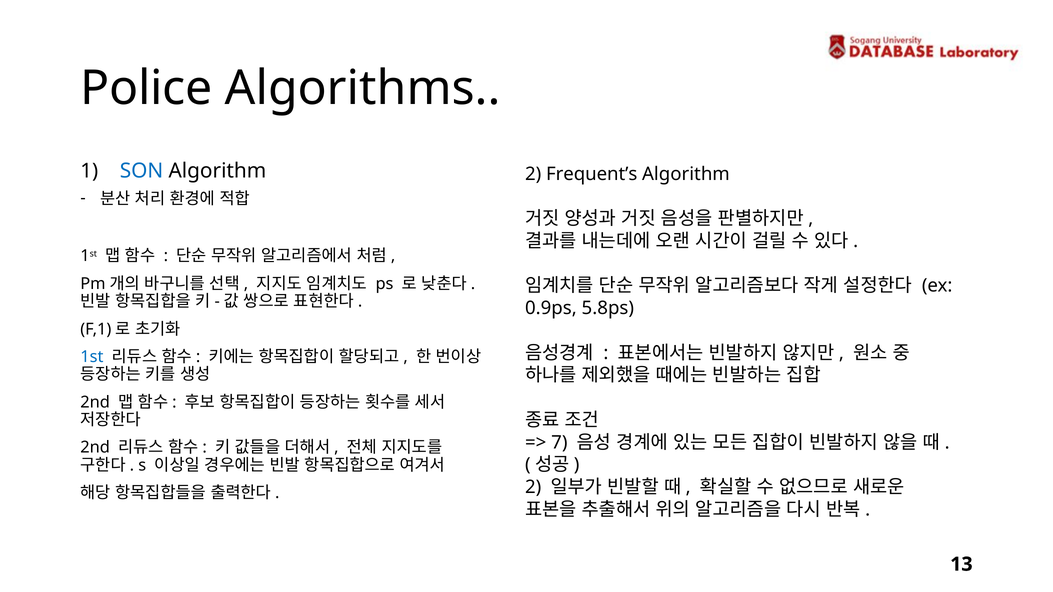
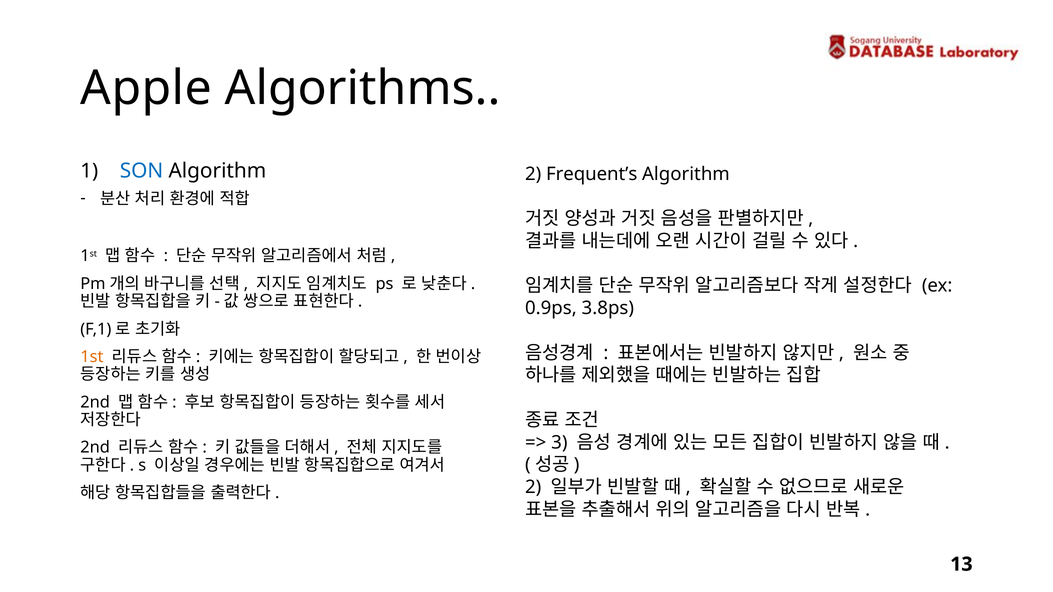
Police: Police -> Apple (146, 88)
5.8ps: 5.8ps -> 3.8ps (608, 308)
1st colour: blue -> orange (92, 357)
7: 7 -> 3 (559, 443)
